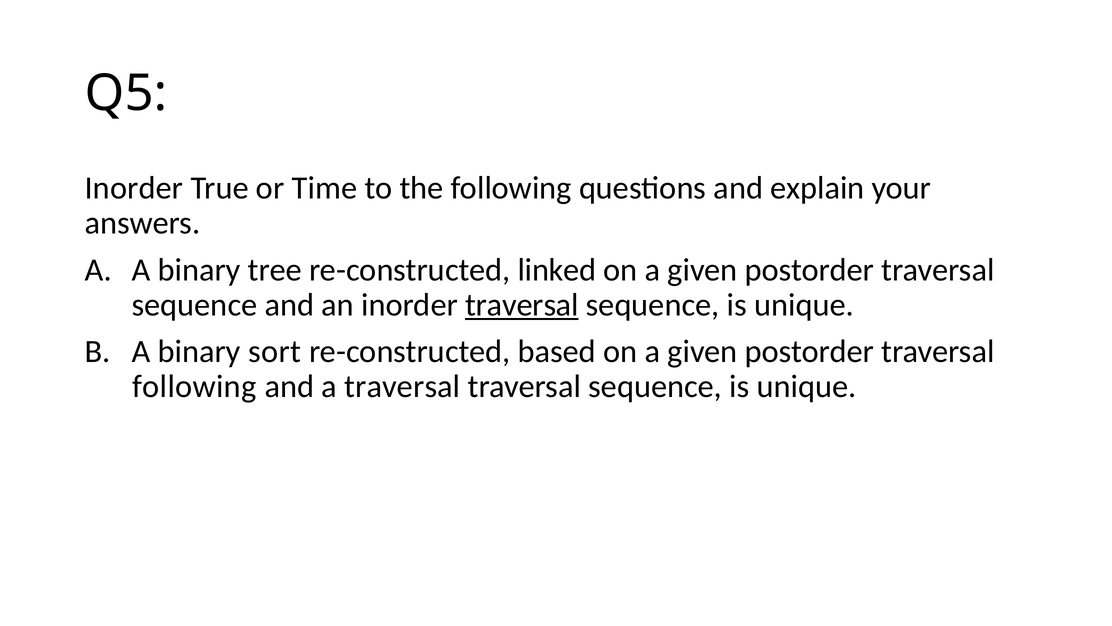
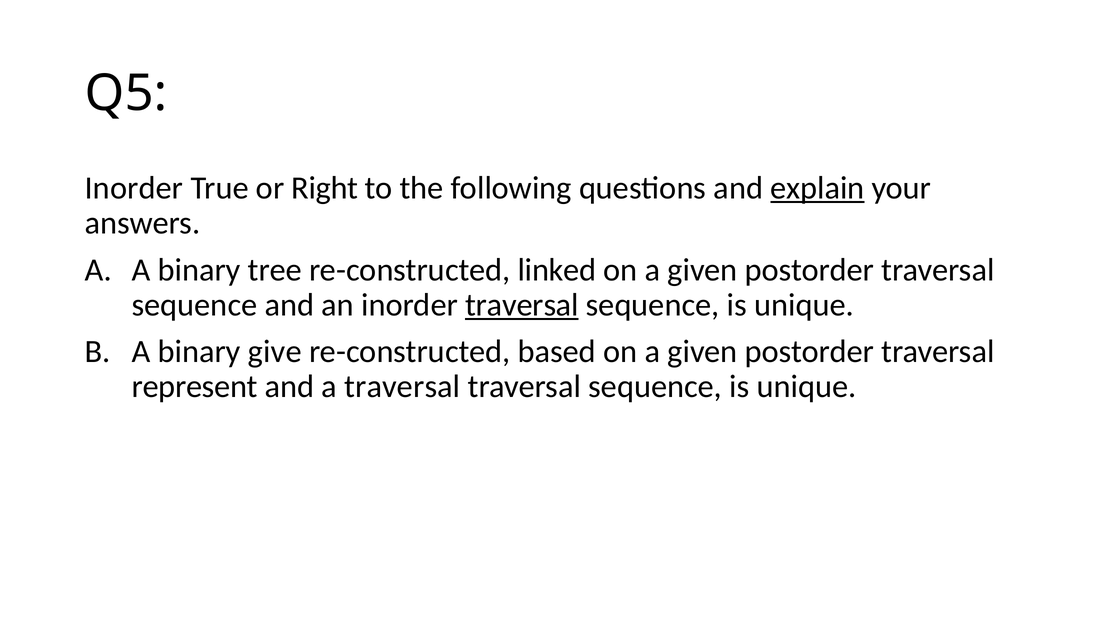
Time: Time -> Right (325, 188)
explain underline: none -> present (817, 188)
sort: sort -> give (275, 351)
following: following -> represent (195, 386)
